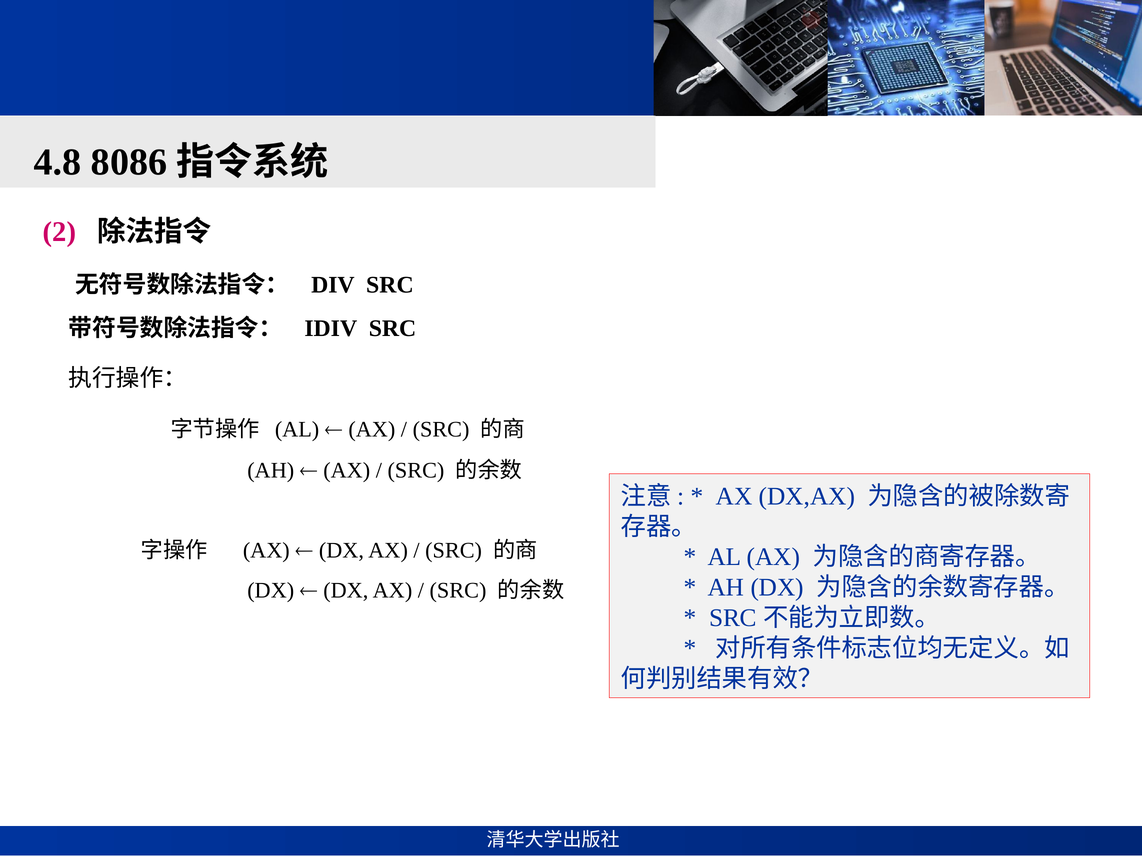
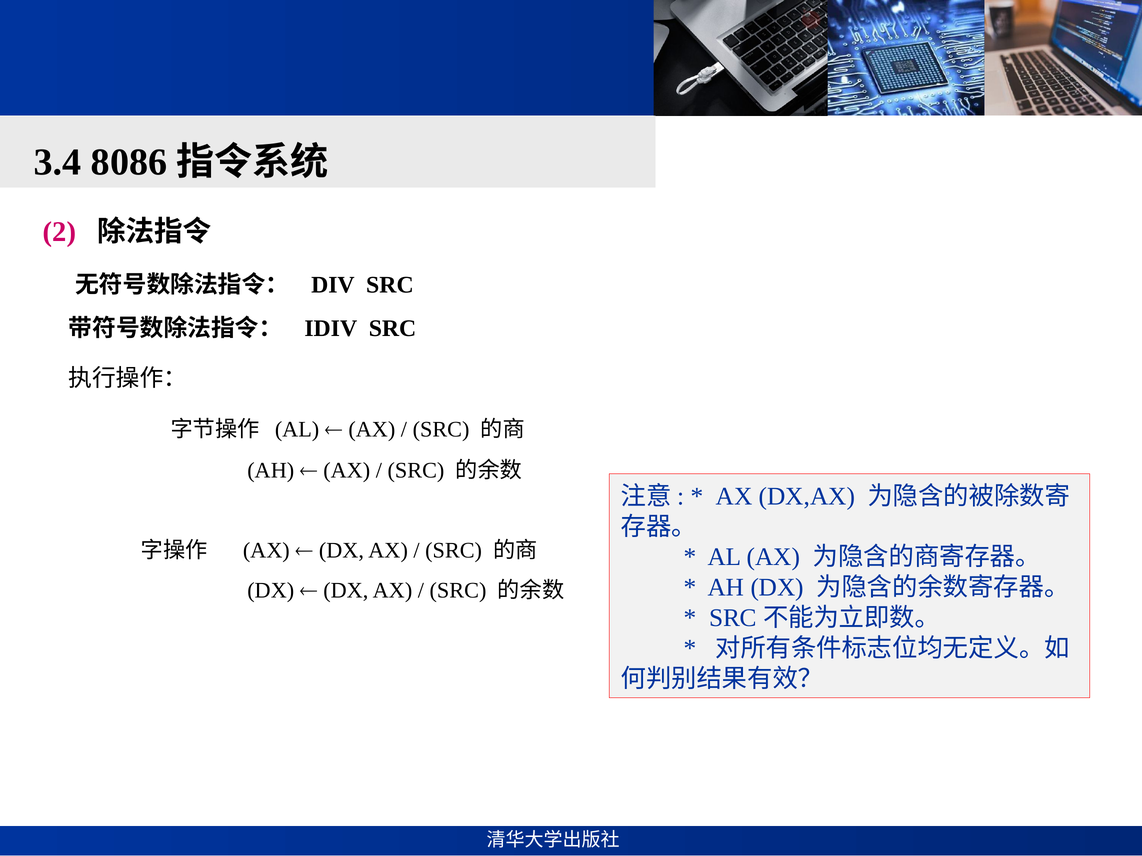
4.8: 4.8 -> 3.4 (58, 162)
